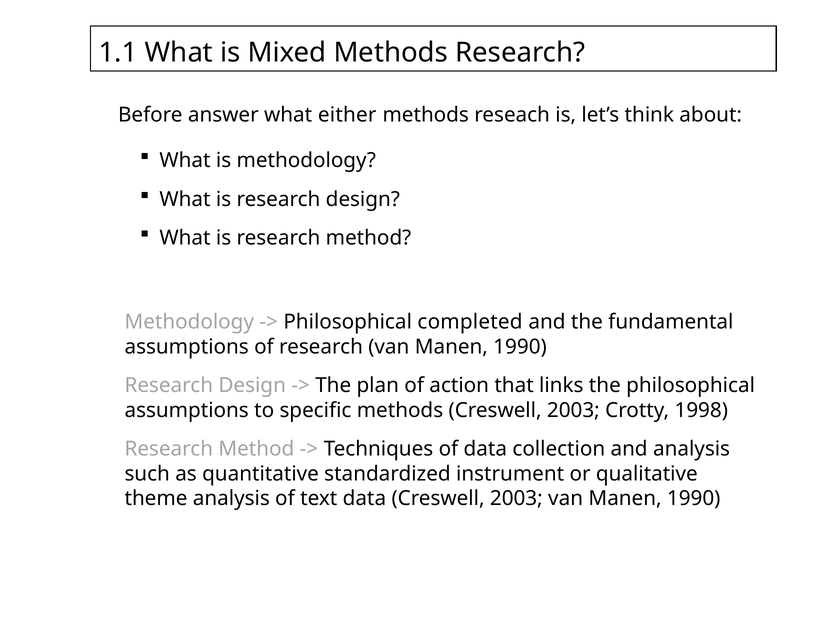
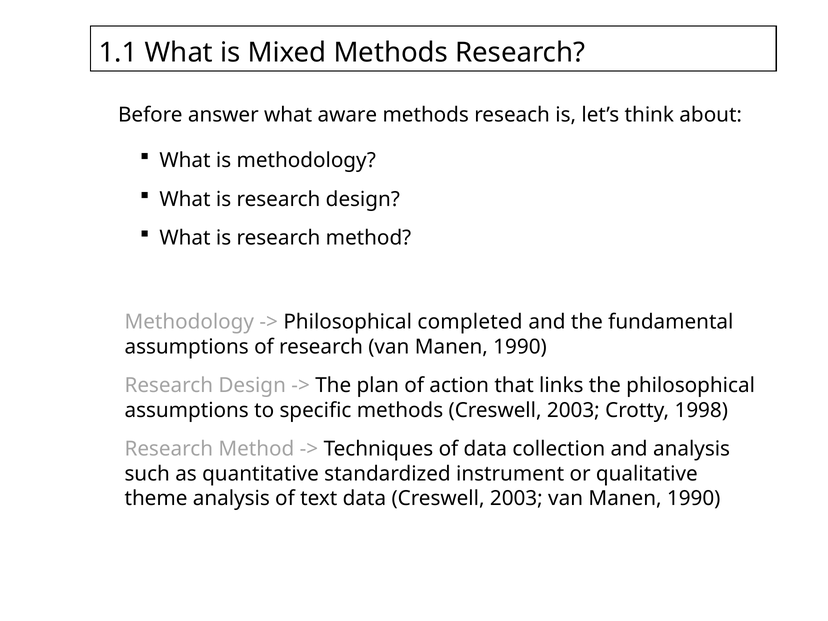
either: either -> aware (347, 115)
